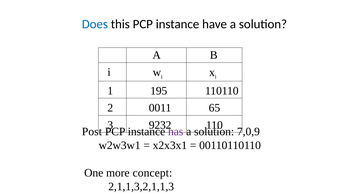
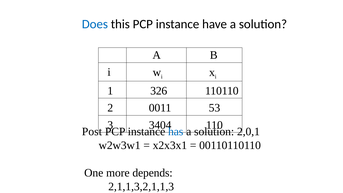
195: 195 -> 326 (159, 91)
65: 65 -> 53 (214, 108)
9232: 9232 -> 3404 (160, 125)
has colour: purple -> blue (176, 132)
7,0,9: 7,0,9 -> 2,0,1 (248, 132)
concept: concept -> depends (153, 173)
